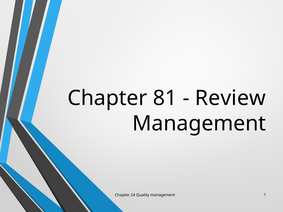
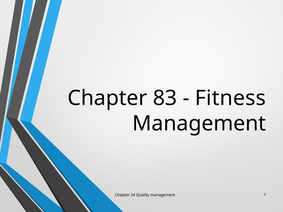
81: 81 -> 83 (165, 98)
Review: Review -> Fitness (230, 98)
